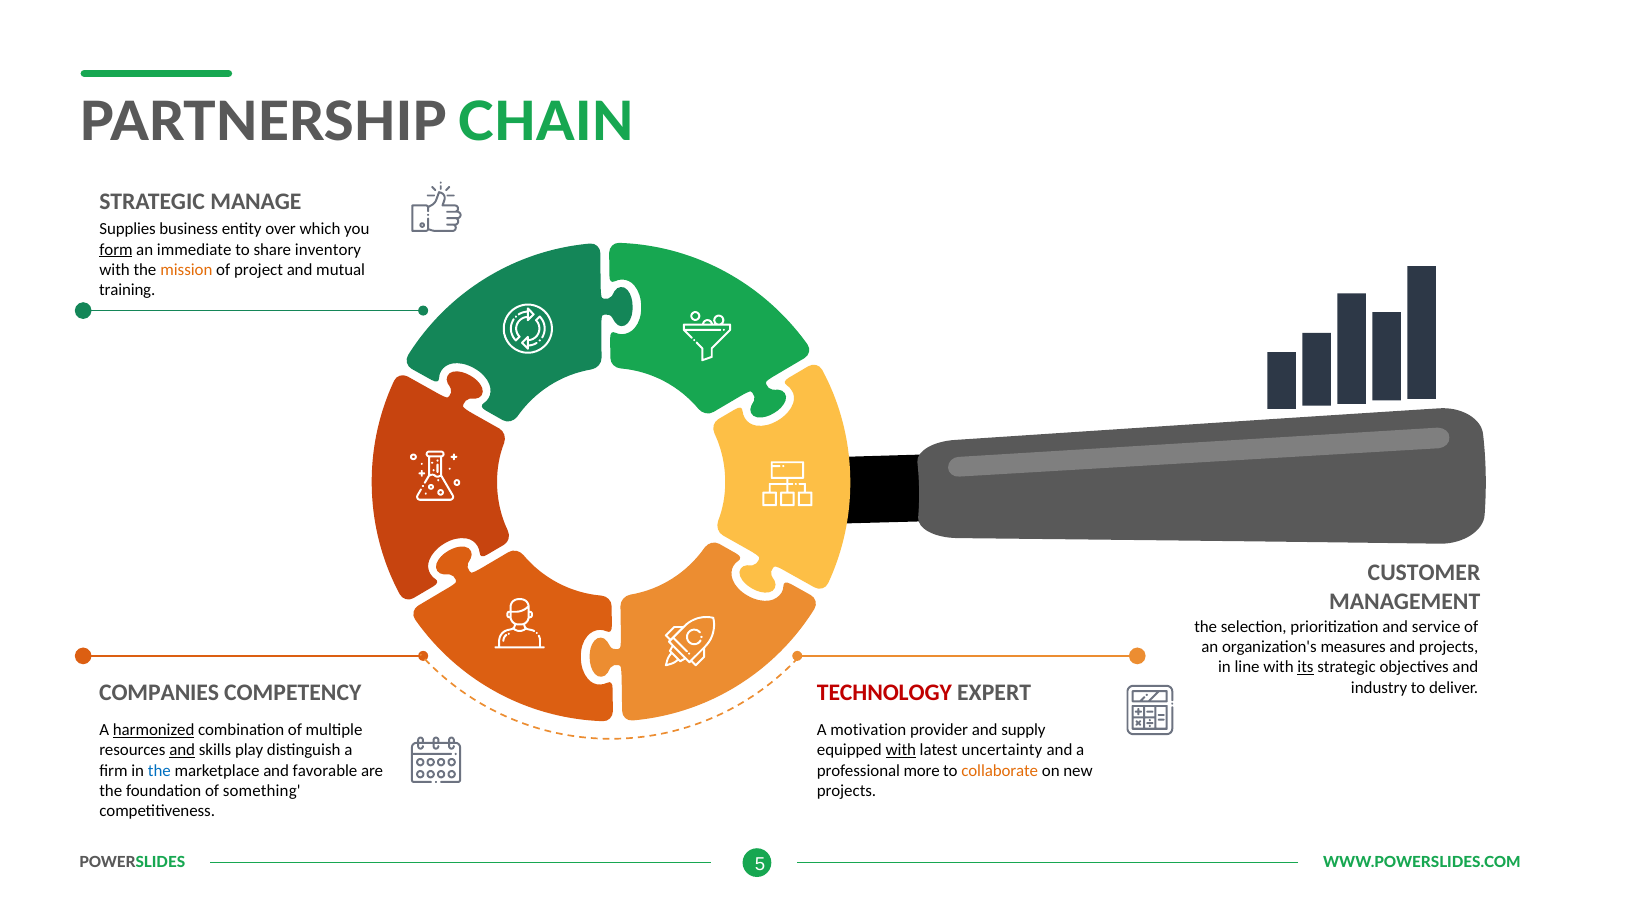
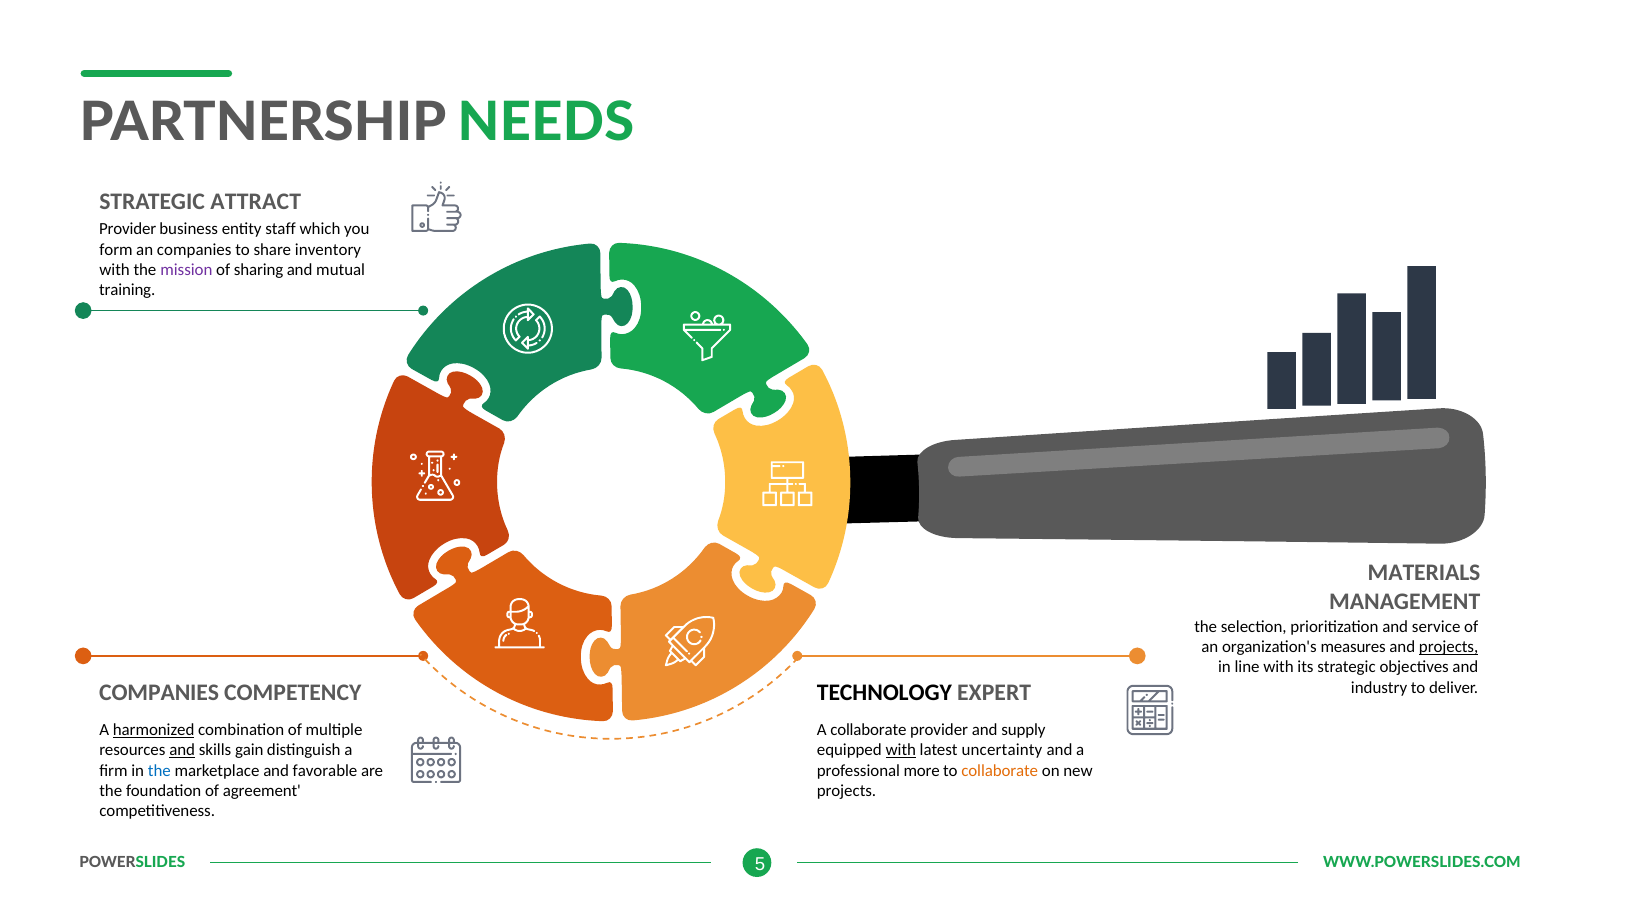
CHAIN: CHAIN -> NEEDS (546, 123)
MANAGE: MANAGE -> ATTRACT (256, 202)
Supplies: Supplies -> Provider (128, 229)
over: over -> staff (281, 229)
form underline: present -> none (116, 249)
an immediate: immediate -> companies (194, 249)
mission colour: orange -> purple (186, 270)
project: project -> sharing (259, 270)
CUSTOMER: CUSTOMER -> MATERIALS (1424, 573)
projects underline: none -> present (1449, 647)
its underline: present -> none (1306, 667)
TECHNOLOGY colour: red -> black (884, 693)
A motivation: motivation -> collaborate (868, 730)
play: play -> gain (249, 750)
something: something -> agreement (262, 791)
